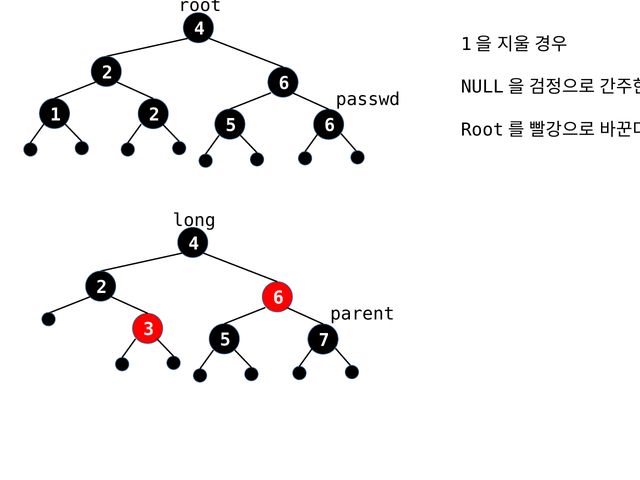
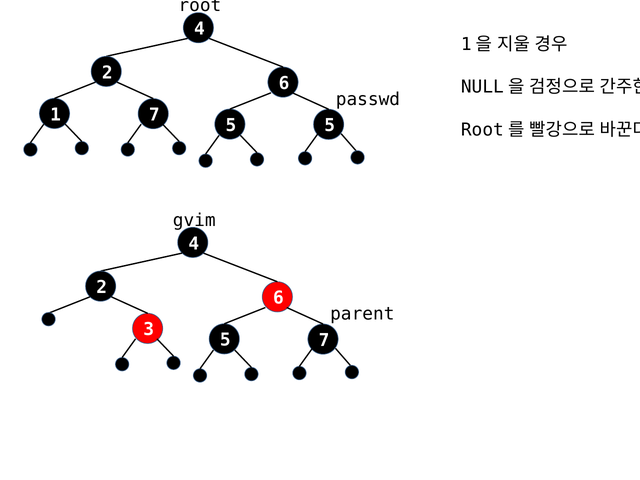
1 2: 2 -> 7 (154, 115)
5 6: 6 -> 5 (330, 126)
long: long -> gvim (194, 220)
